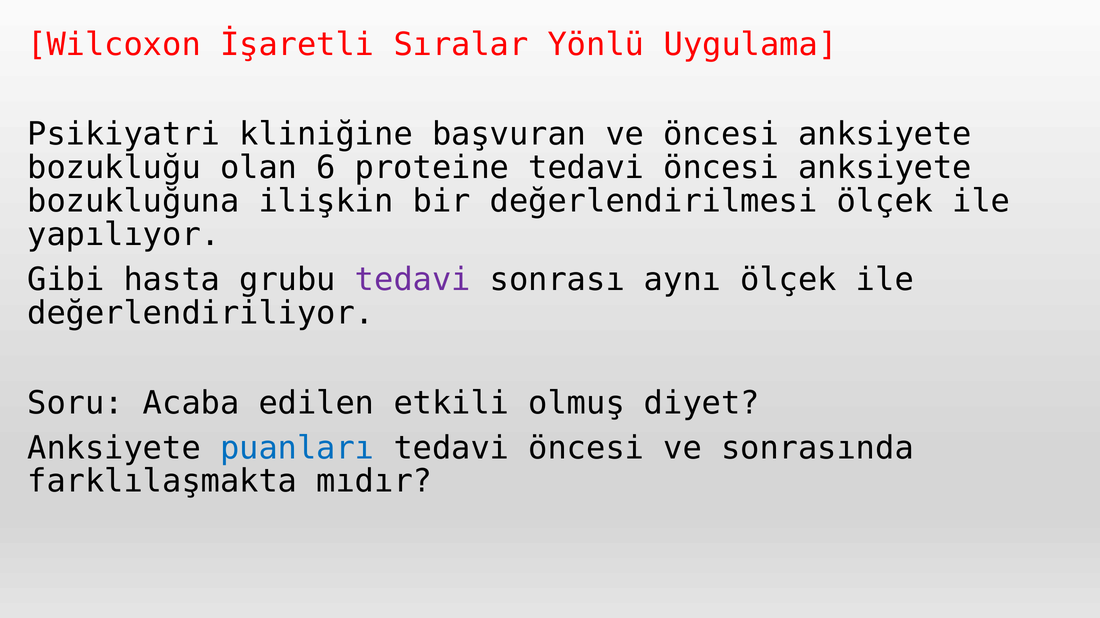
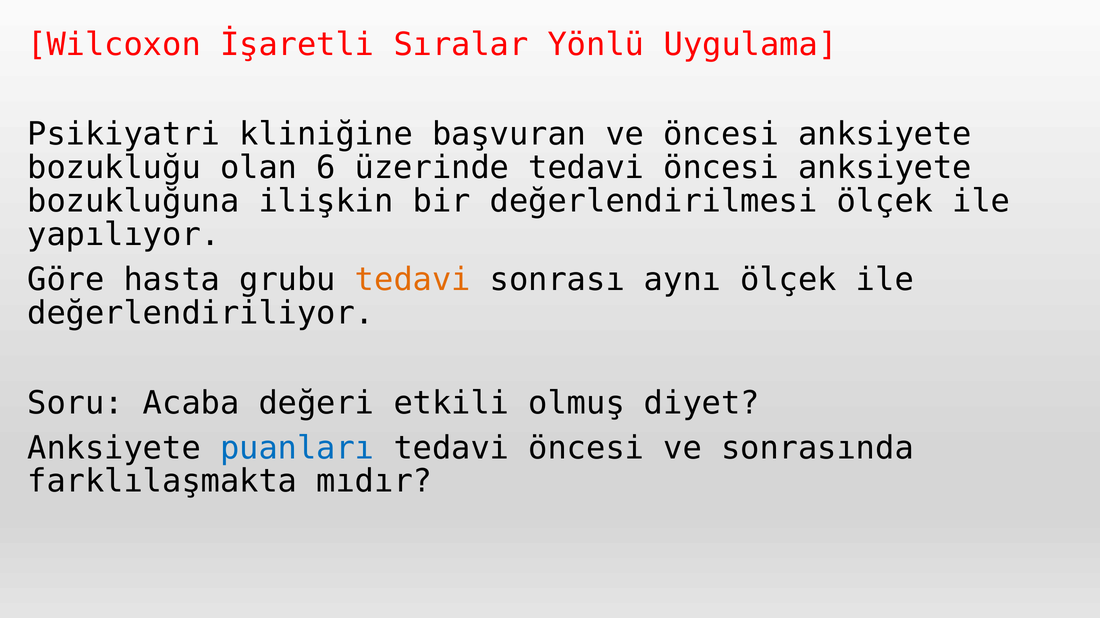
proteine: proteine -> üzerinde (432, 168)
Gibi: Gibi -> Göre (66, 280)
tedavi colour: purple -> orange (413, 280)
edilen: edilen -> değeri (316, 403)
